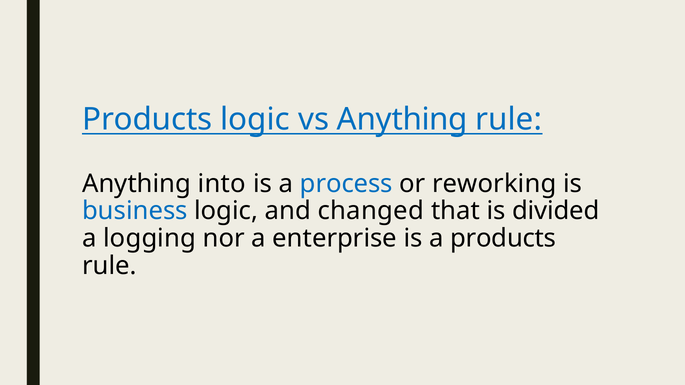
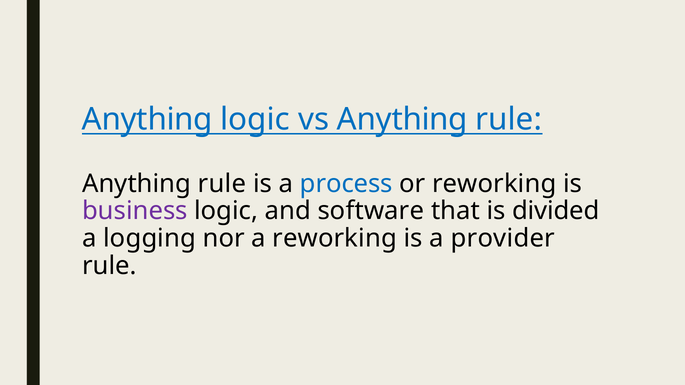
Products: Products -> Anything (147, 120)
into: into -> rule (222, 184)
business colour: blue -> purple (135, 211)
changed: changed -> software (371, 211)
a enterprise: enterprise -> reworking (335, 239)
a products: products -> provider (503, 239)
